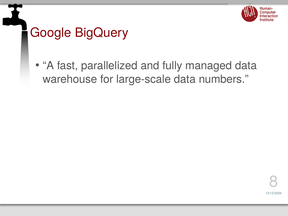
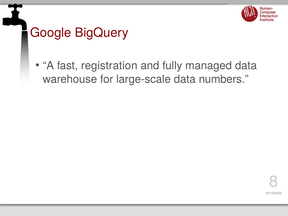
parallelized: parallelized -> registration (109, 66)
